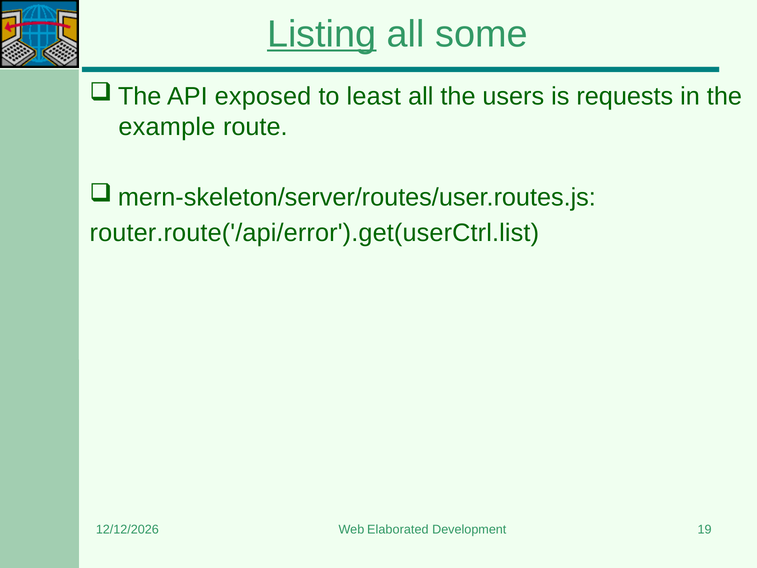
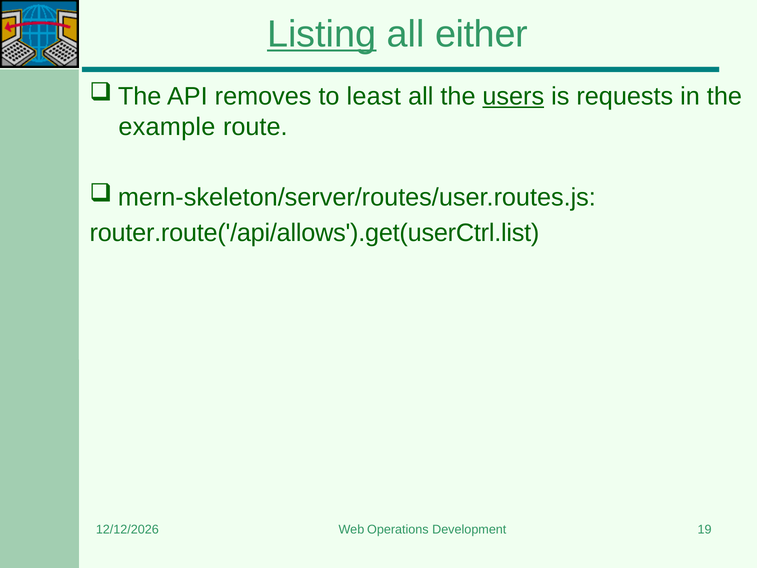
some: some -> either (482, 34)
exposed: exposed -> removes (263, 96)
users underline: none -> present (513, 96)
router.route('/api/error').get(userCtrl.list: router.route('/api/error').get(userCtrl.list -> router.route('/api/allows').get(userCtrl.list (314, 233)
Elaborated: Elaborated -> Operations (398, 530)
